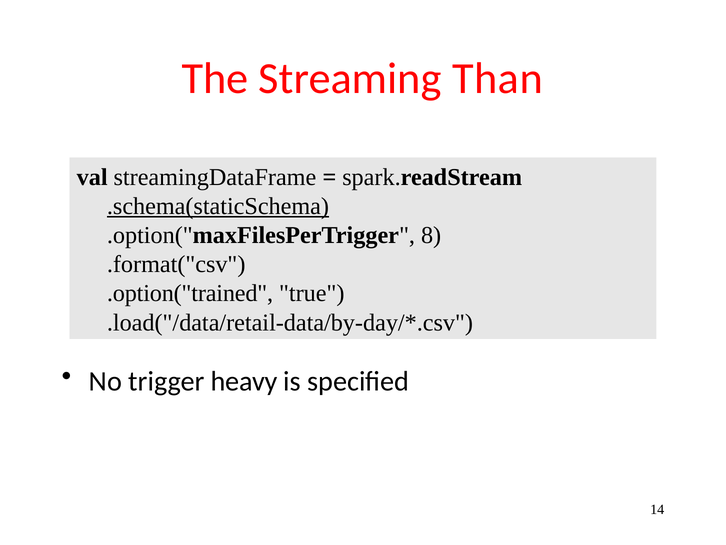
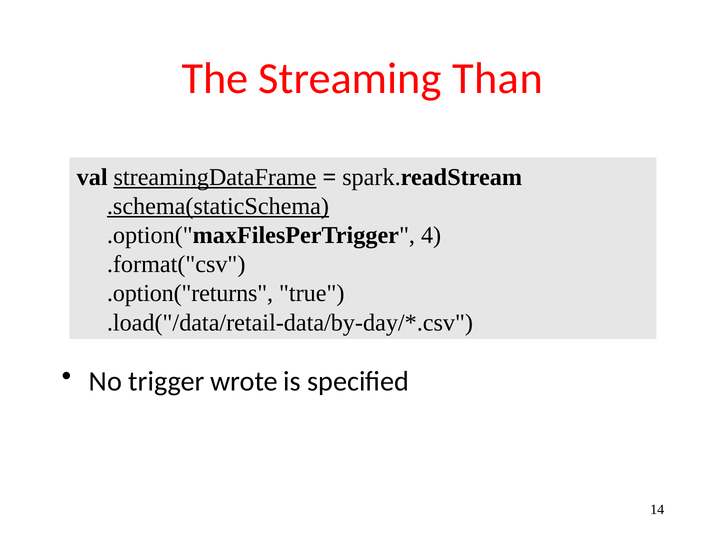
streamingDataFrame underline: none -> present (215, 177)
8: 8 -> 4 (431, 235)
.option("trained: .option("trained -> .option("returns (190, 293)
heavy: heavy -> wrote (244, 381)
